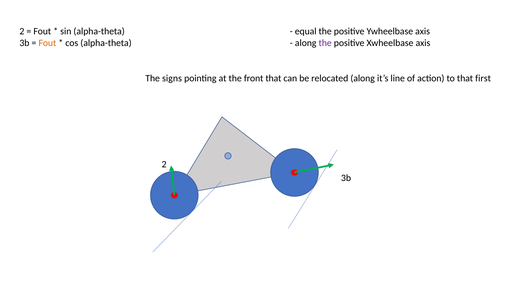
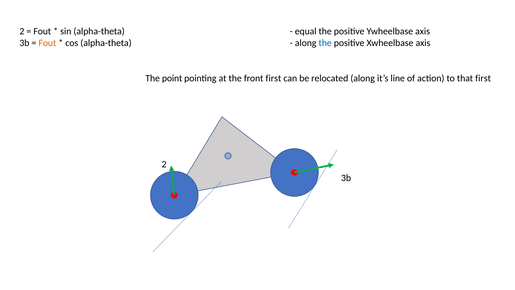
the colour: purple -> blue (325, 43)
signs: signs -> point (172, 78)
front that: that -> first (273, 78)
